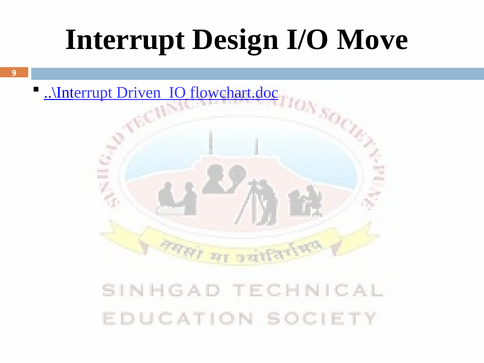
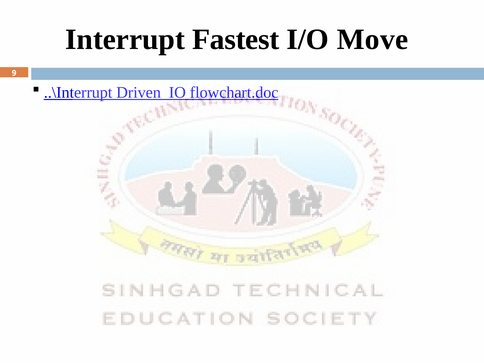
Design: Design -> Fastest (236, 39)
